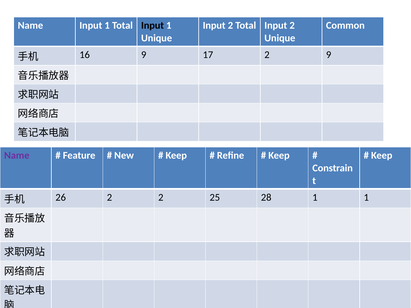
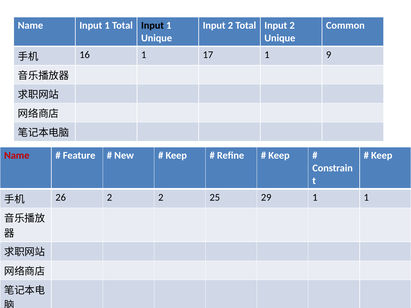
16 9: 9 -> 1 (144, 55)
17 2: 2 -> 1 (267, 55)
Name colour: purple -> red (17, 156)
28: 28 -> 29 (266, 197)
